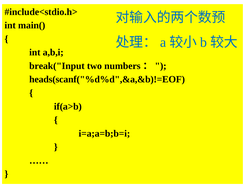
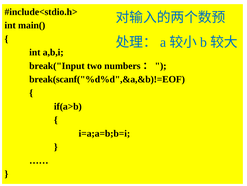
heads(scanf("%d%d",&a,&b)!=EOF: heads(scanf("%d%d",&a,&b)!=EOF -> break(scanf("%d%d",&a,&b)!=EOF (107, 79)
